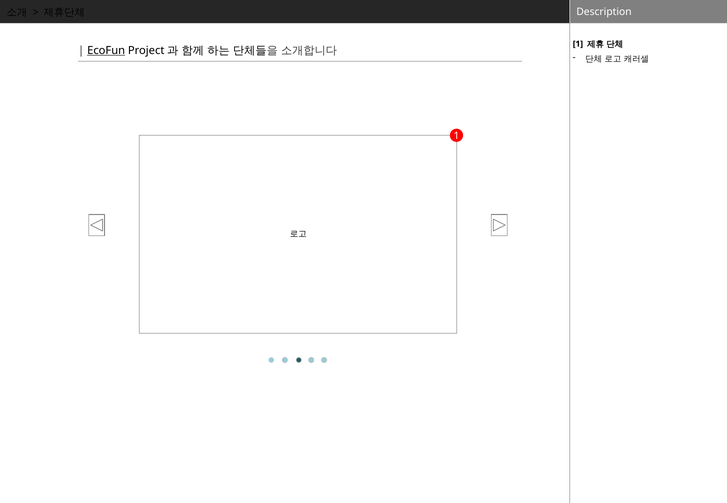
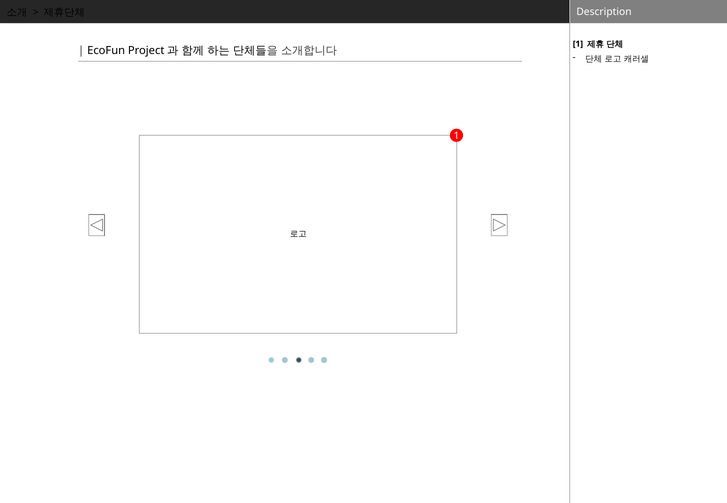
EcoFun underline: present -> none (106, 50)
